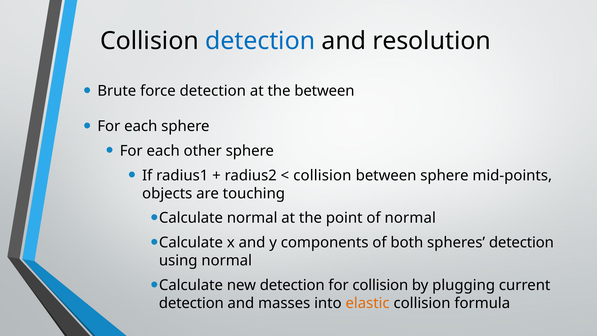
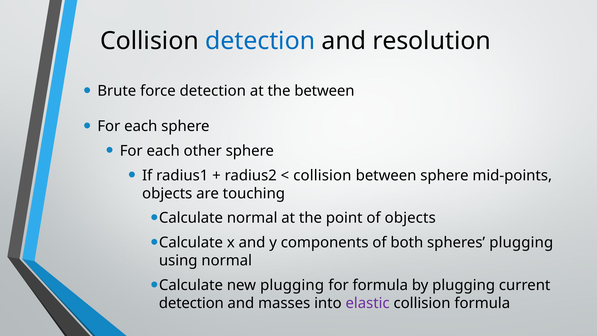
of normal: normal -> objects (410, 218)
spheres detection: detection -> plugging (521, 243)
new detection: detection -> plugging (292, 285)
for collision: collision -> formula (380, 285)
elastic colour: orange -> purple (368, 303)
